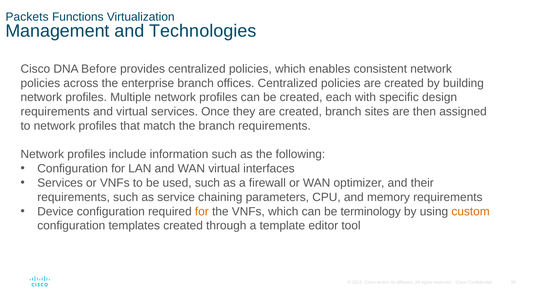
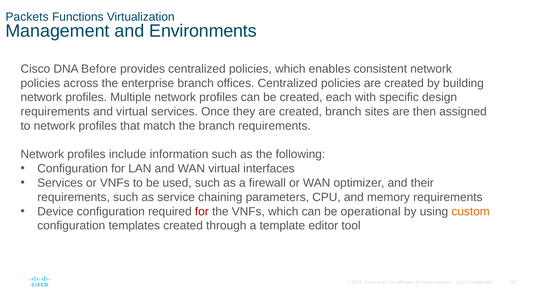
Technologies: Technologies -> Environments (203, 31)
for colour: orange -> red (202, 212)
terminology: terminology -> operational (371, 212)
